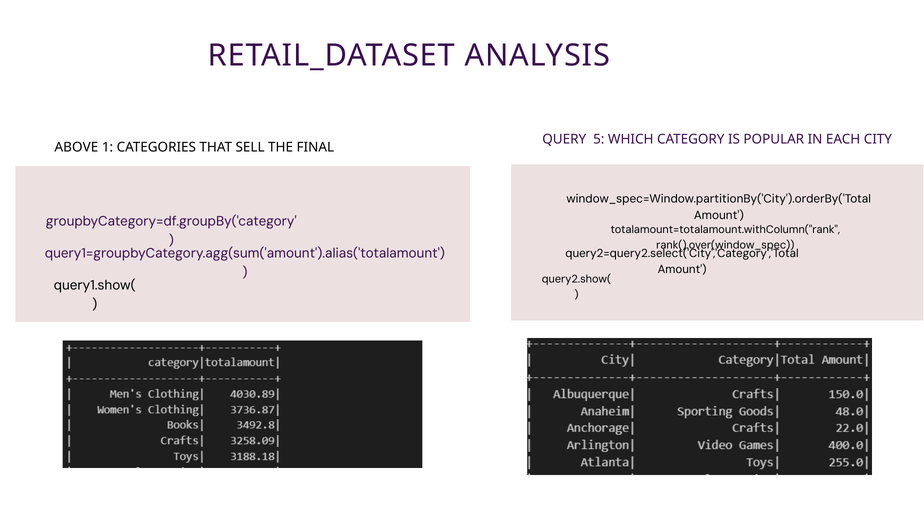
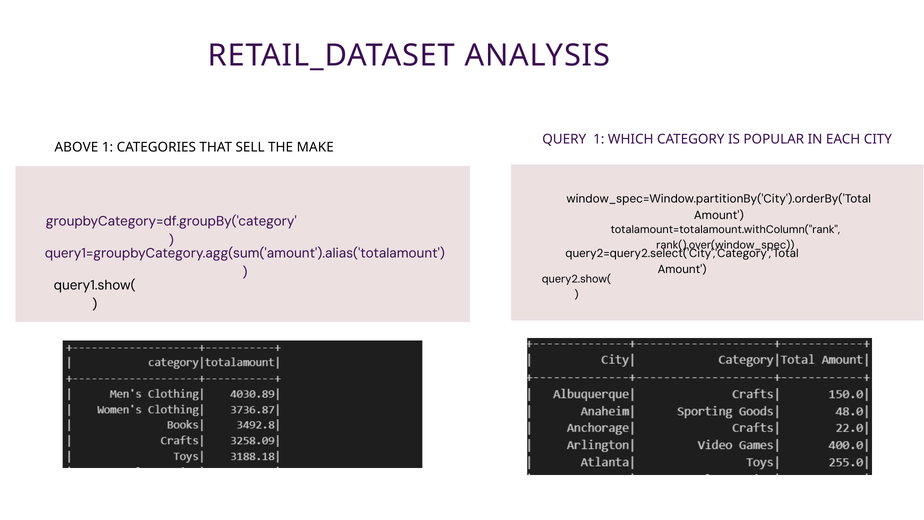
QUERY 5: 5 -> 1 (599, 139)
FINAL: FINAL -> MAKE (315, 147)
